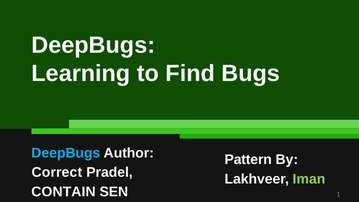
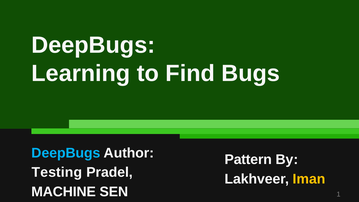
Correct: Correct -> Testing (57, 172)
Iman colour: light green -> yellow (309, 179)
CONTAIN: CONTAIN -> MACHINE (64, 192)
